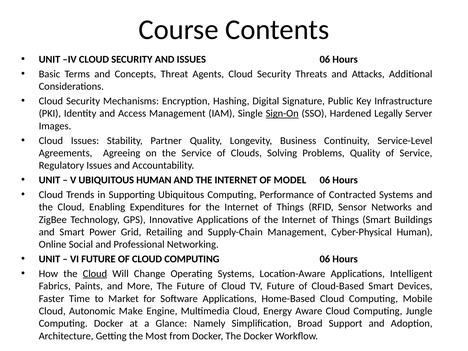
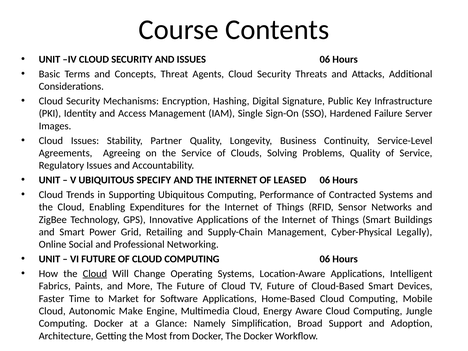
Sign-On underline: present -> none (282, 114)
Legally: Legally -> Failure (388, 114)
UBIQUITOUS HUMAN: HUMAN -> SPECIFY (154, 180)
MODEL: MODEL -> LEASED (290, 180)
Cyber-Physical Human: Human -> Legally (414, 232)
